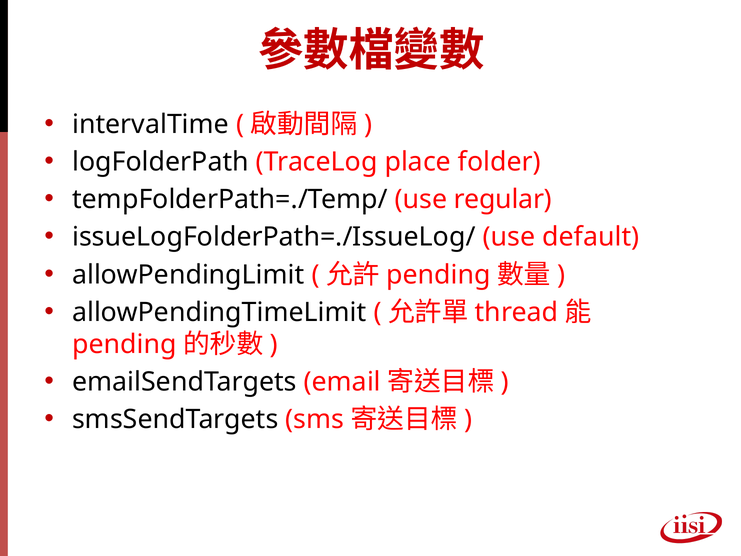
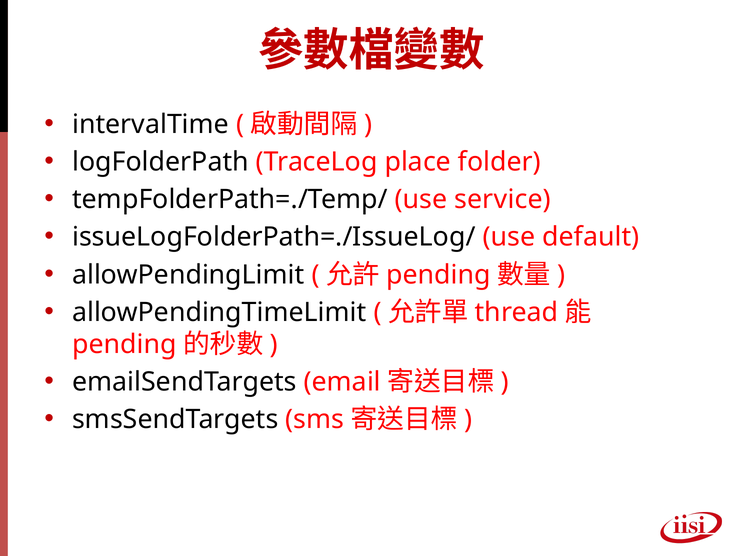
regular: regular -> service (503, 200)
